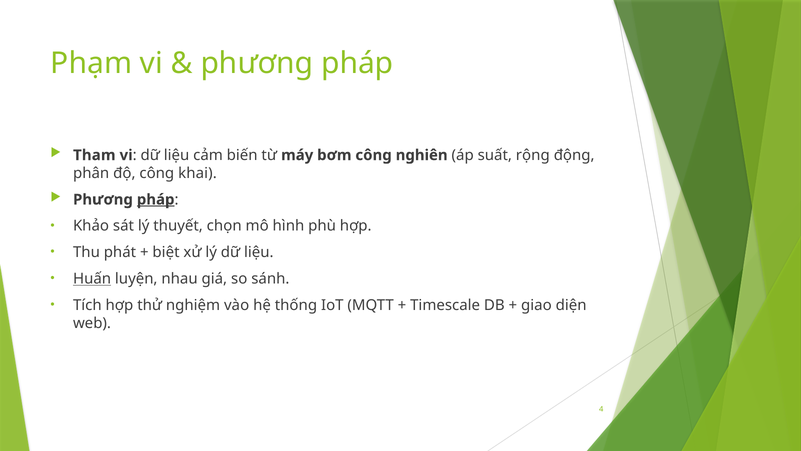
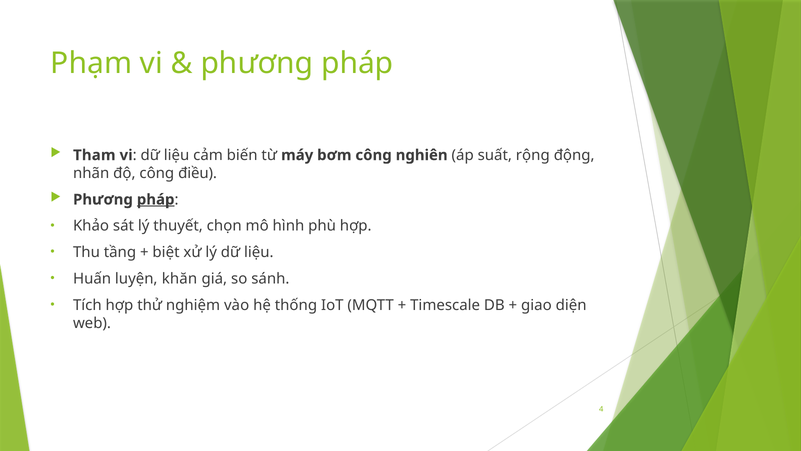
phân: phân -> nhãn (91, 173)
khai: khai -> điều (198, 173)
phát: phát -> tầng (120, 252)
Huấn underline: present -> none (92, 279)
nhau: nhau -> khăn (179, 279)
